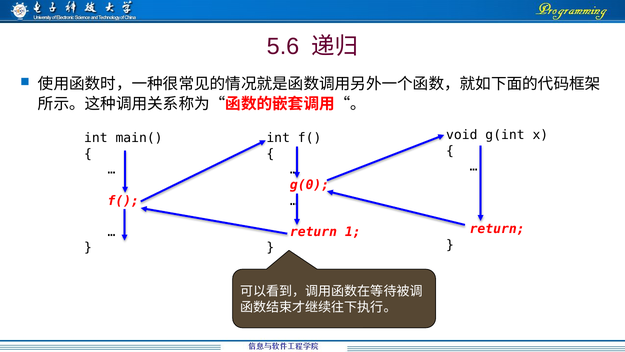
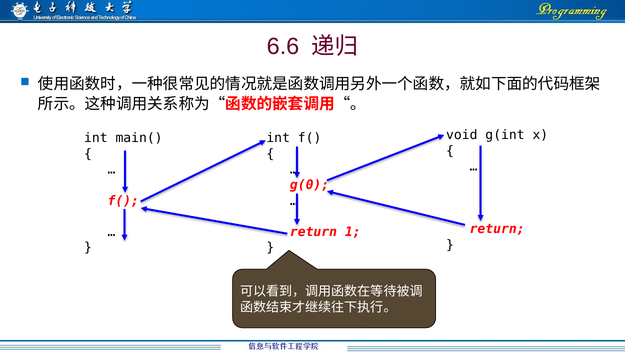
5.6: 5.6 -> 6.6 (283, 47)
